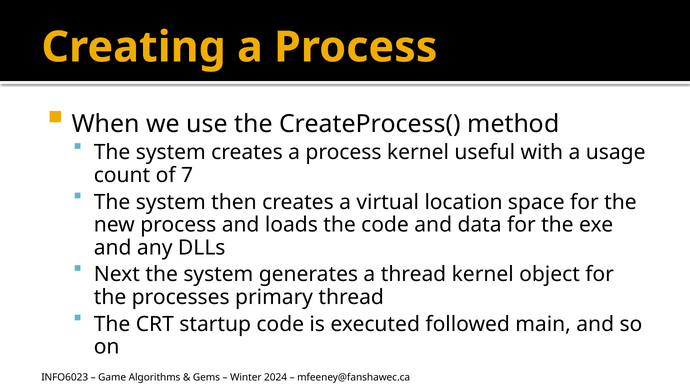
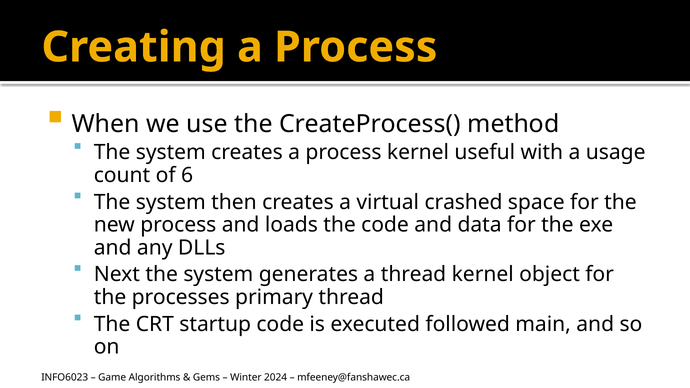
7: 7 -> 6 (187, 175)
location: location -> crashed (464, 202)
